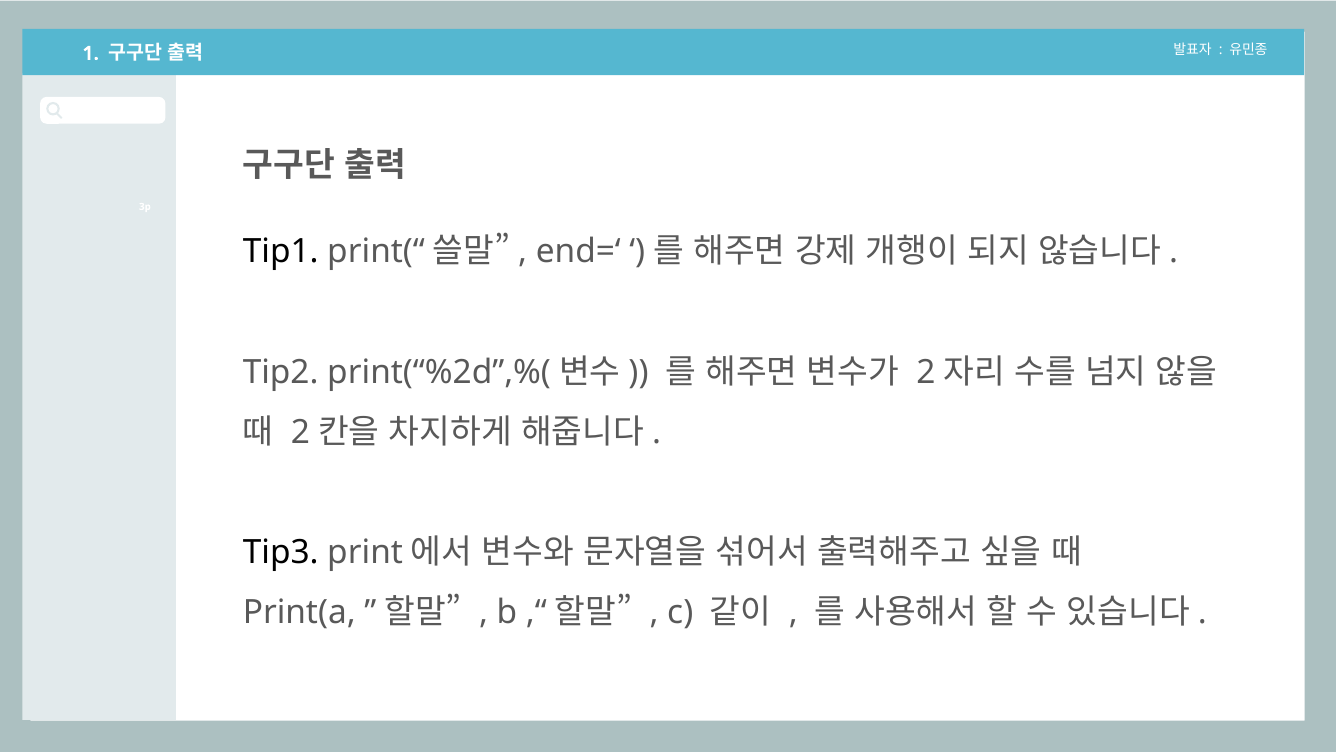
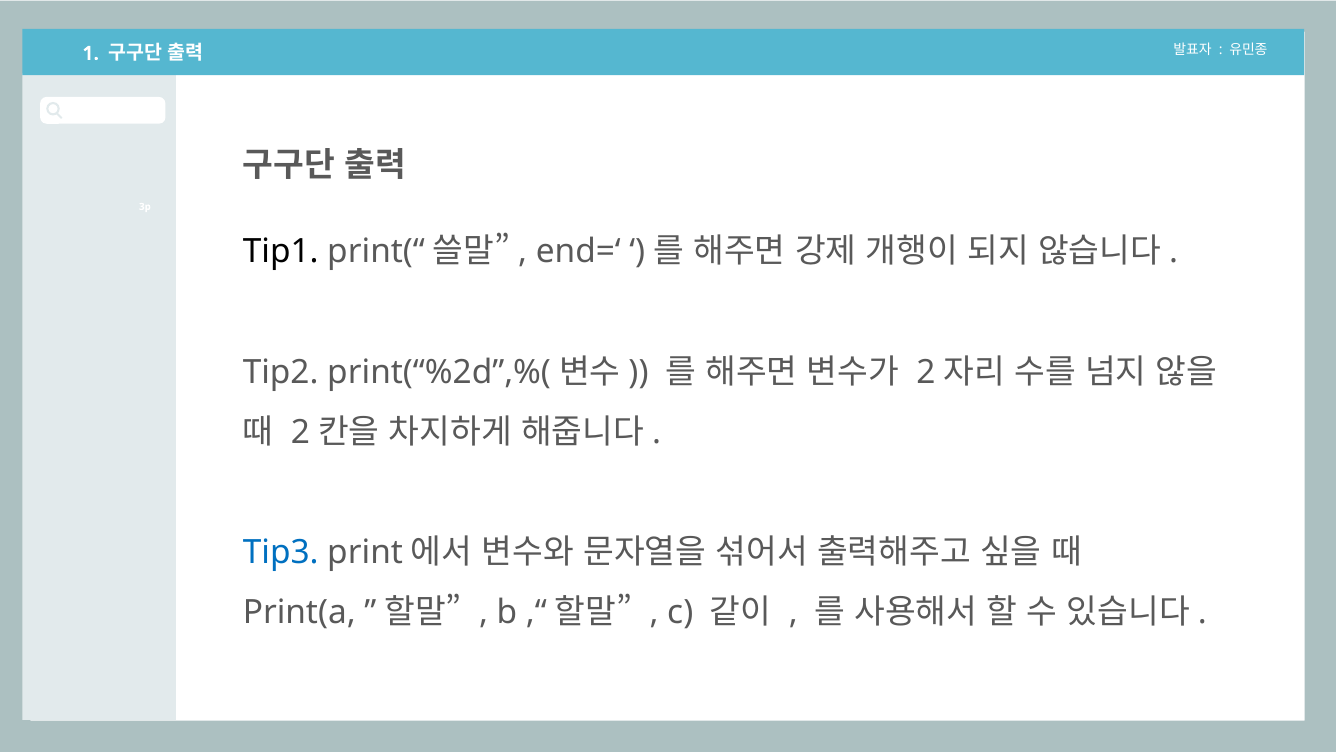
Tip3 colour: black -> blue (281, 552)
